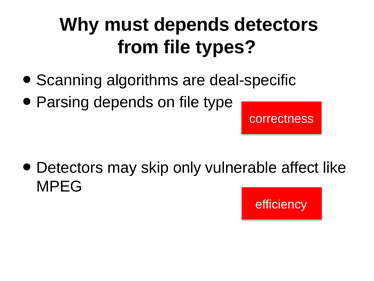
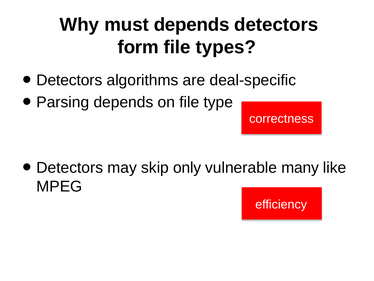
from: from -> form (138, 47)
Scanning: Scanning -> Detectors (69, 80)
affect: affect -> many (300, 167)
